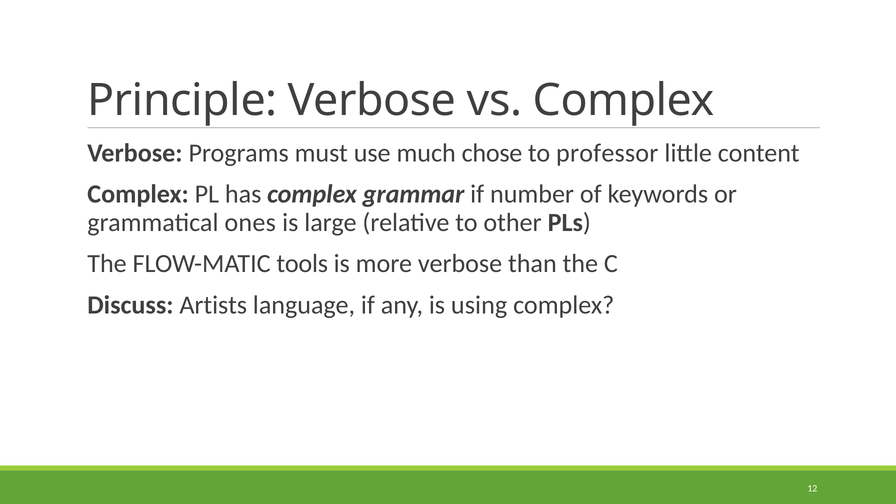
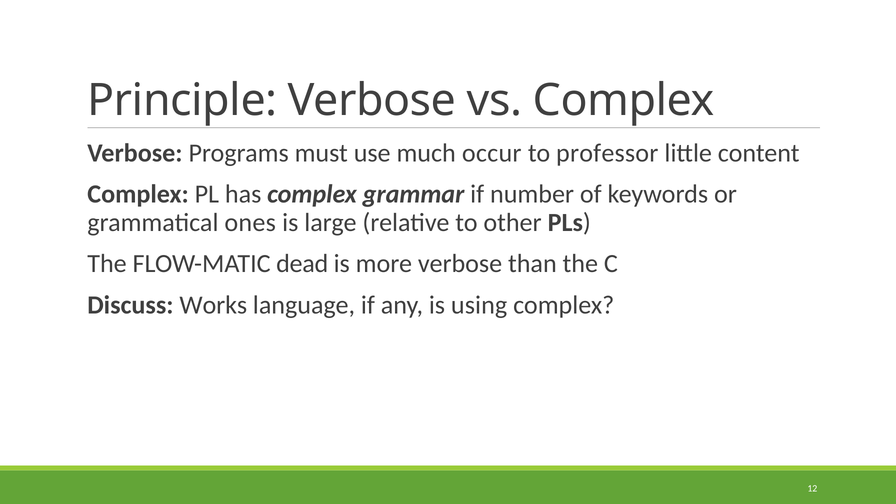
chose: chose -> occur (492, 153)
tools: tools -> dead (302, 264)
Artists: Artists -> Works (213, 305)
